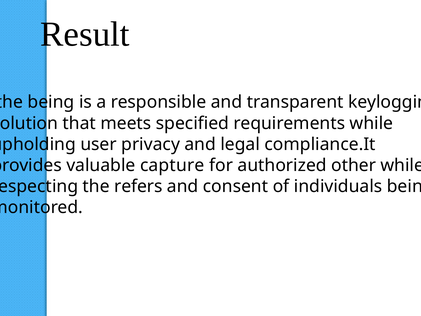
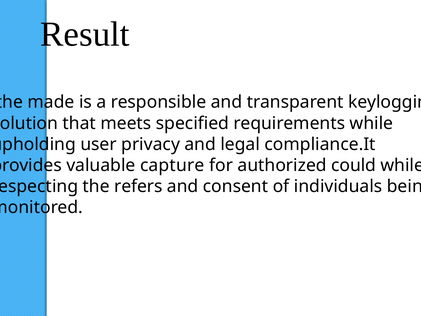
being: being -> made (51, 102)
other: other -> could (354, 165)
